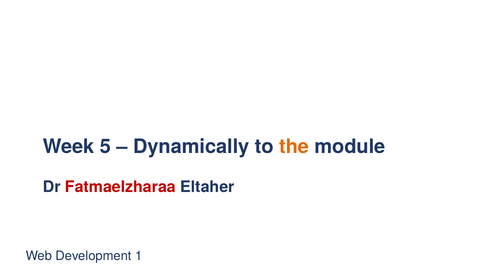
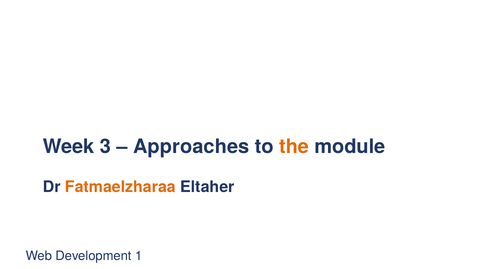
5: 5 -> 3 (106, 147)
Dynamically: Dynamically -> Approaches (191, 147)
Fatmaelzharaa colour: red -> orange (120, 187)
